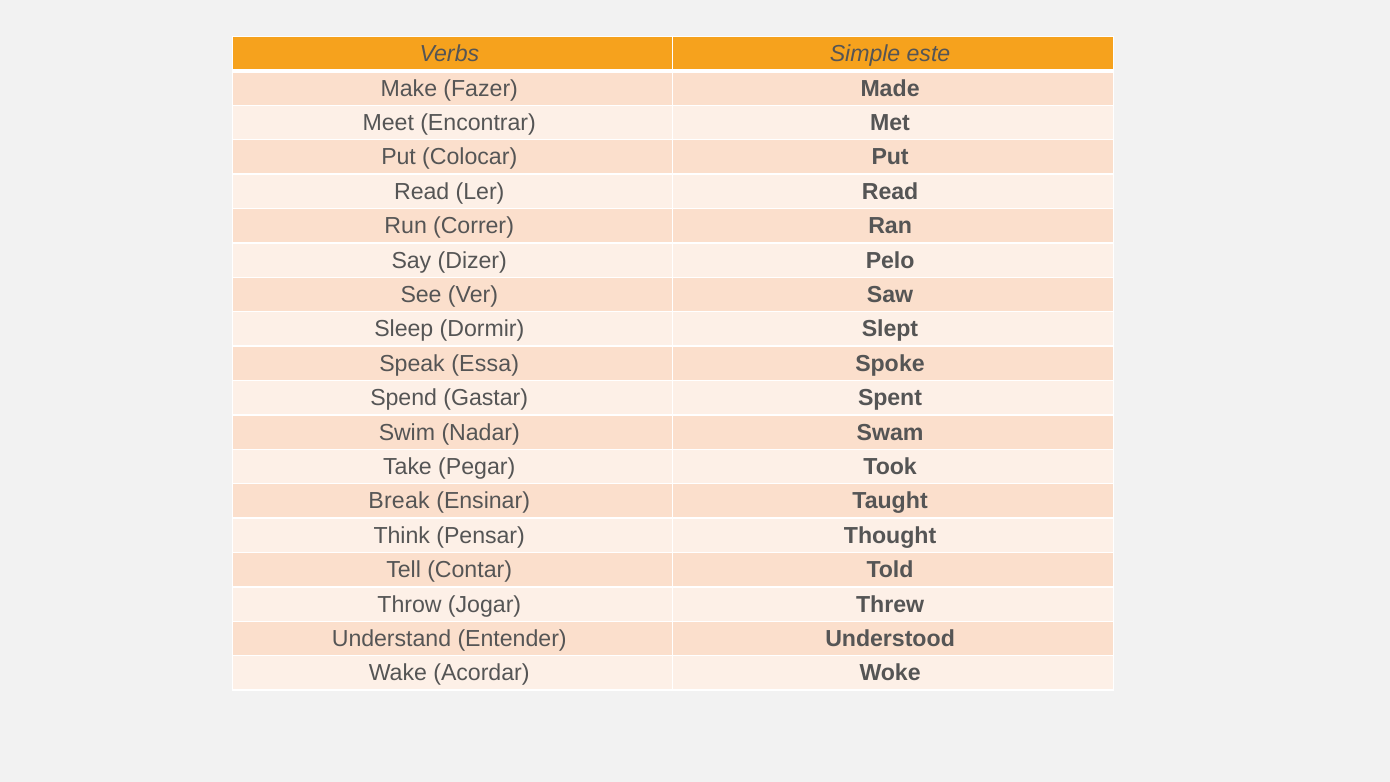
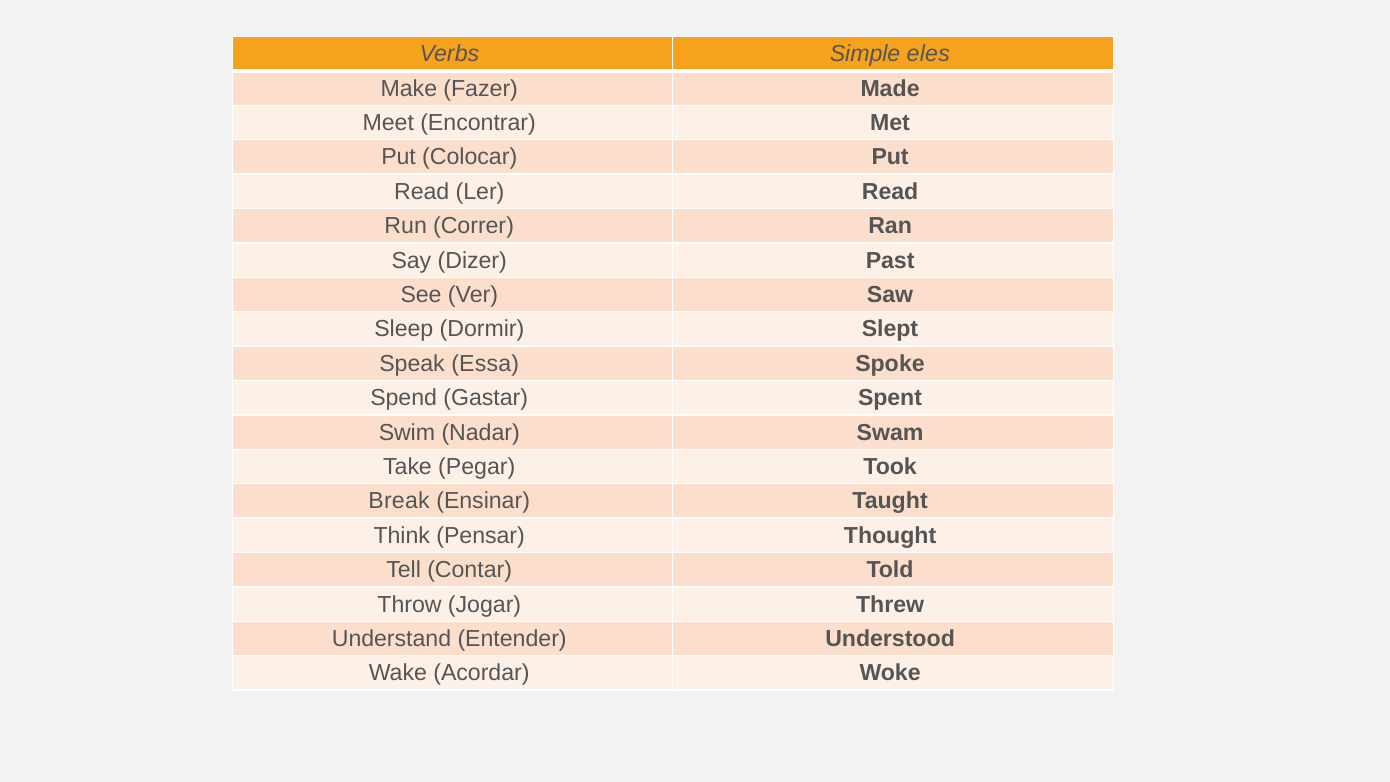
este: este -> eles (928, 54)
Pelo: Pelo -> Past (890, 260)
